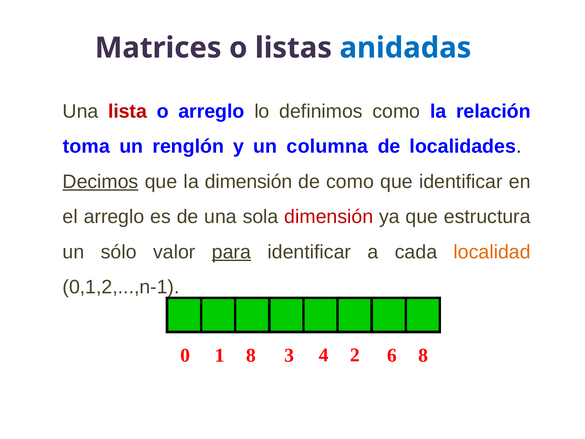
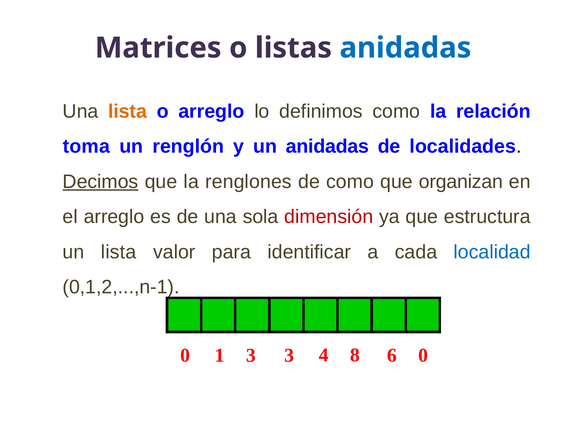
lista colour: red -> orange (128, 111)
un columna: columna -> anidadas (328, 146)
la dimensión: dimensión -> renglones (248, 182)
que identificar: identificar -> organizan (461, 182)
un sólo: sólo -> lista (119, 252)
para underline: present -> none (231, 252)
localidad colour: orange -> blue (492, 252)
1 8: 8 -> 3 (251, 355)
2: 2 -> 8 (355, 355)
6 8: 8 -> 0 (423, 355)
